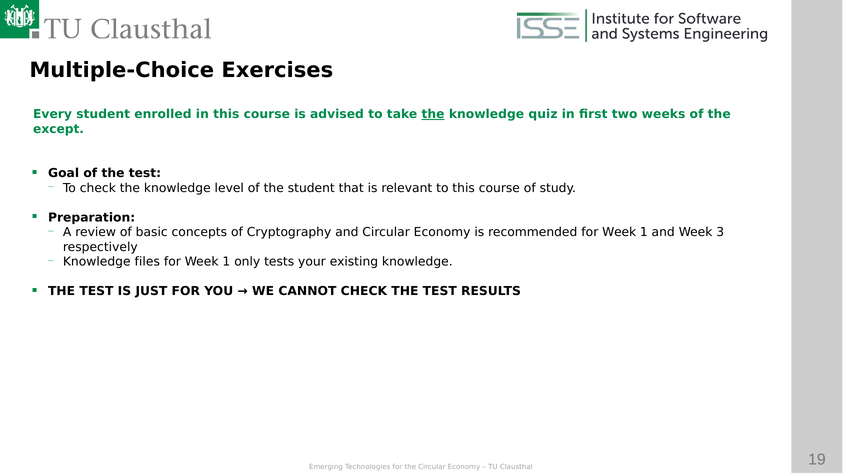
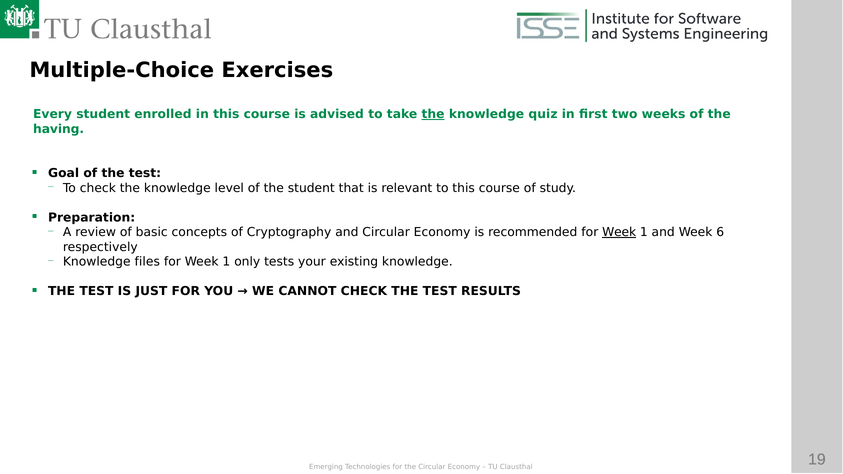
except: except -> having (59, 129)
Week underline: none -> present (619, 232)
3: 3 -> 6 (720, 232)
